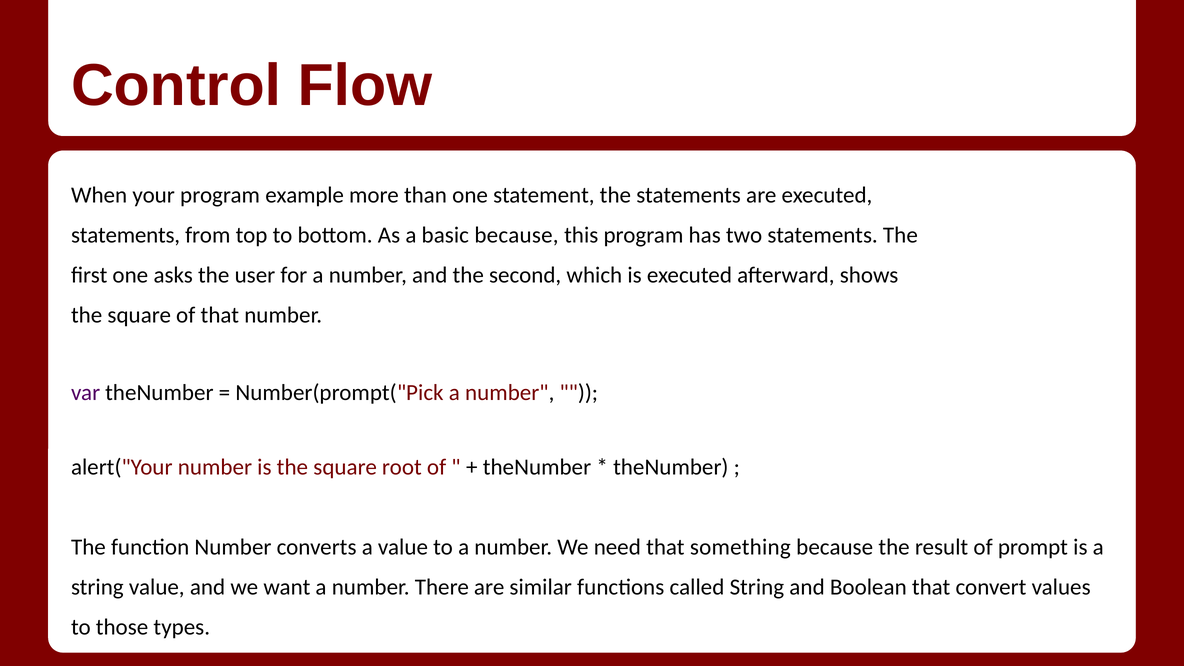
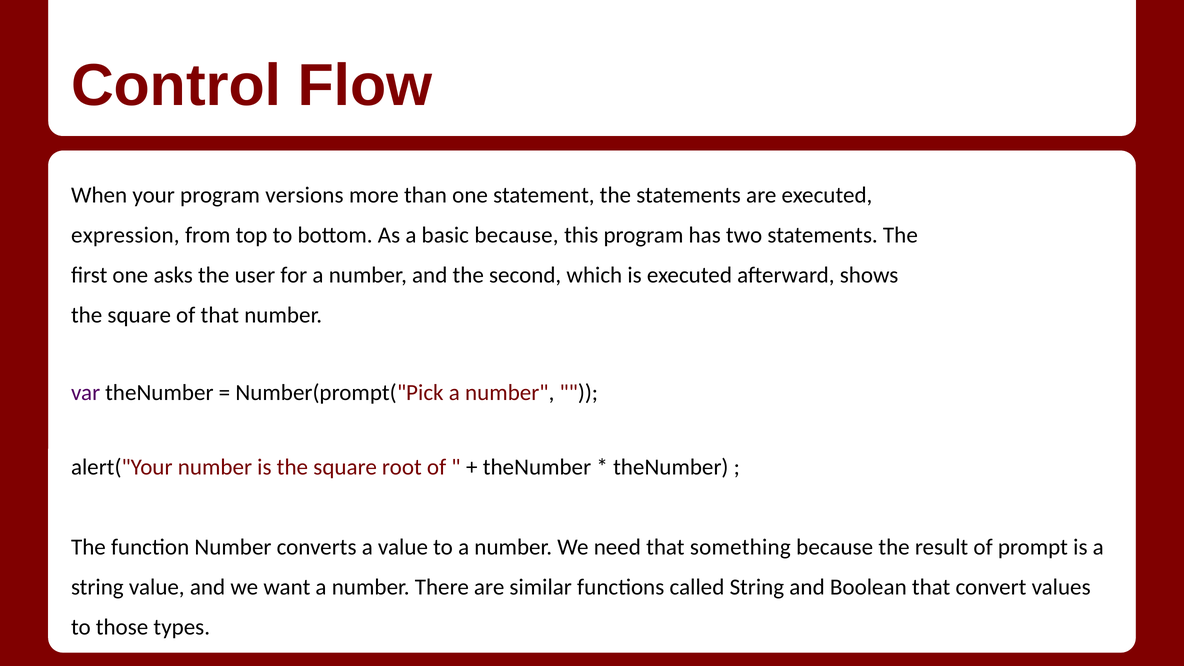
example: example -> versions (304, 195)
statements: statements -> expression (125, 235)
